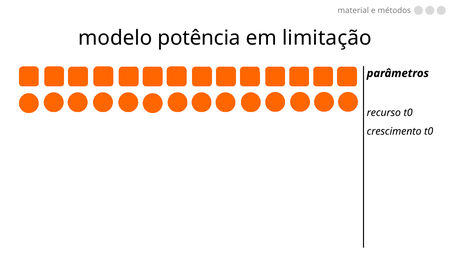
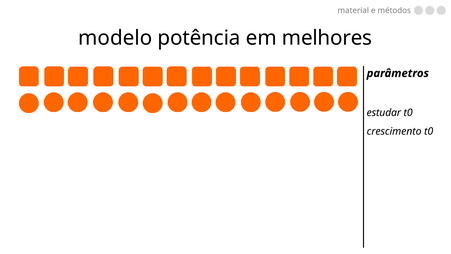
limitação: limitação -> melhores (327, 38)
recurso: recurso -> estudar (384, 113)
